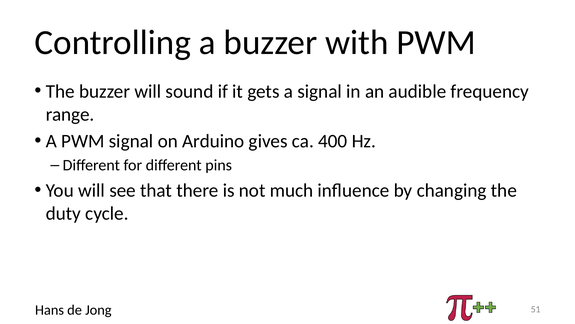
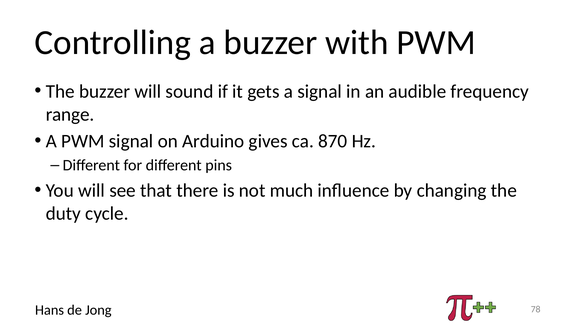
400: 400 -> 870 (333, 141)
51: 51 -> 78 (536, 309)
